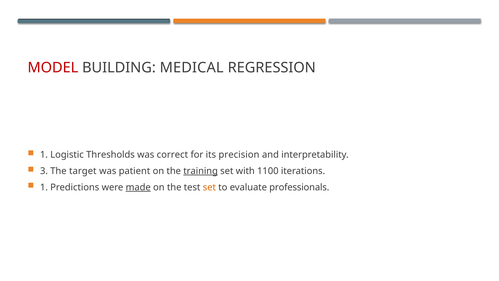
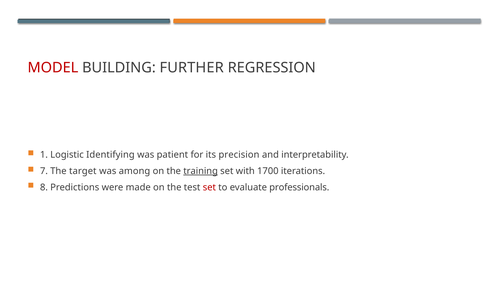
MEDICAL: MEDICAL -> FURTHER (192, 68)
Thresholds: Thresholds -> Identifying (110, 155)
correct: correct -> patient (172, 155)
3: 3 -> 7 (44, 171)
patient: patient -> among (134, 171)
1100: 1100 -> 1700 (268, 171)
1: 1 -> 8 (44, 187)
made underline: present -> none (138, 187)
set colour: orange -> red (209, 187)
